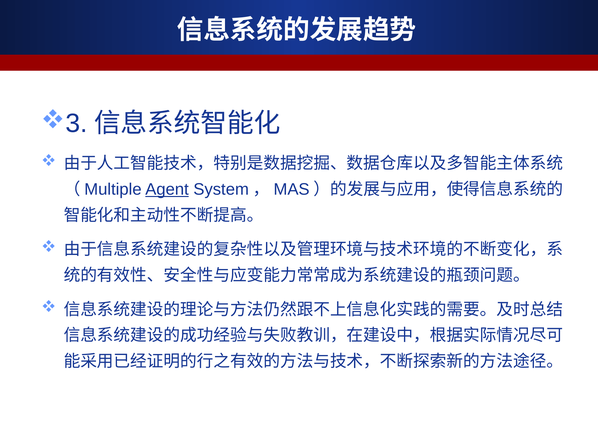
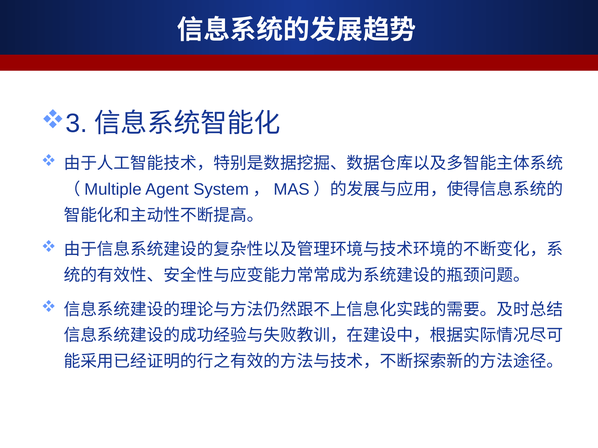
Agent underline: present -> none (167, 190)
